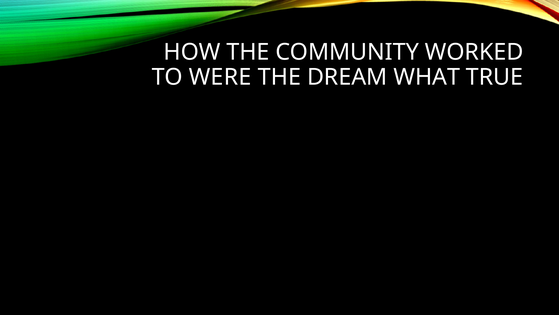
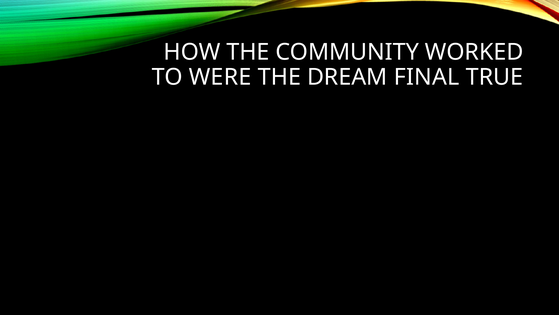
WHAT: WHAT -> FINAL (427, 77)
